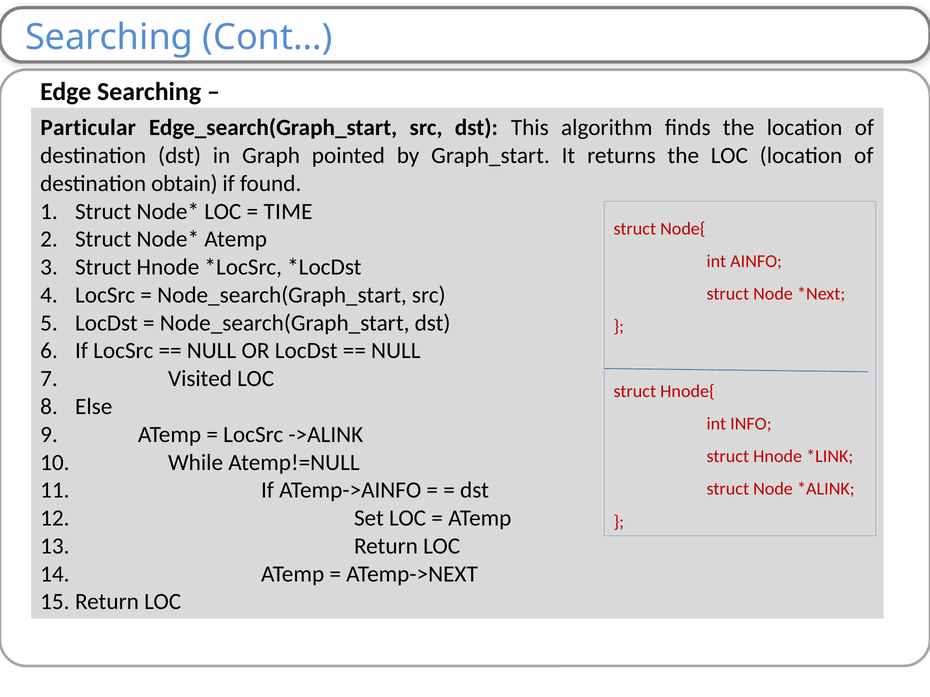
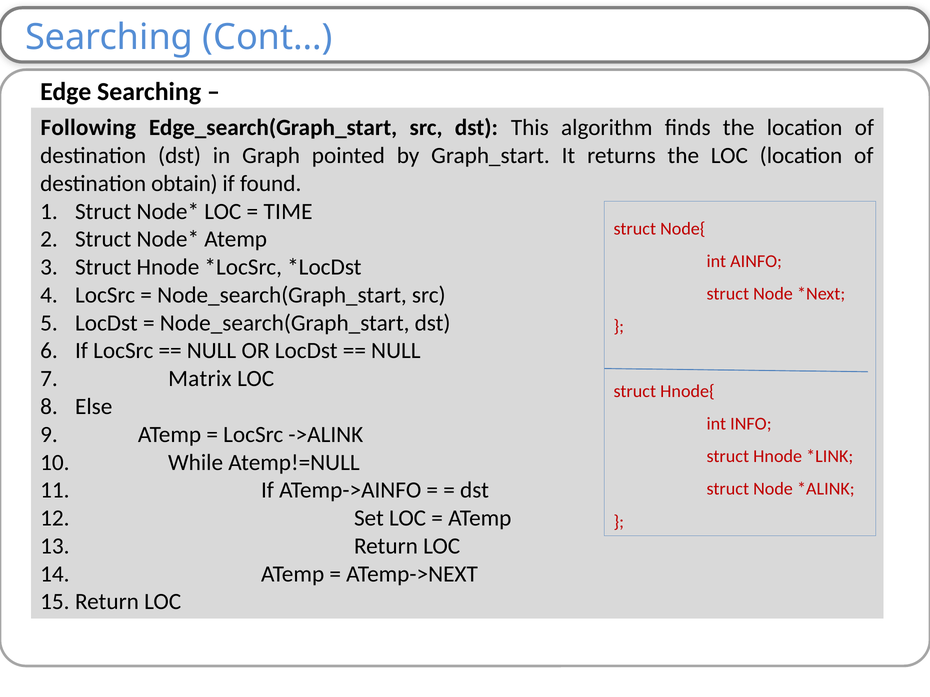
Particular: Particular -> Following (88, 128)
Visited: Visited -> Matrix (200, 379)
